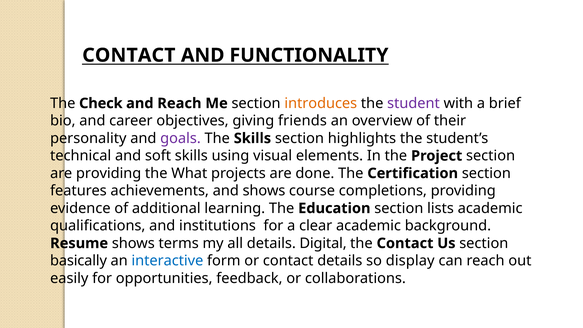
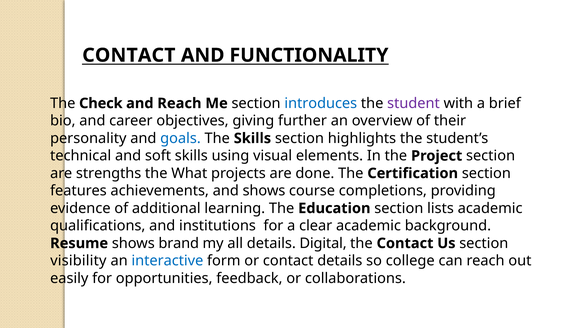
introduces colour: orange -> blue (321, 103)
friends: friends -> further (302, 121)
goals colour: purple -> blue (180, 138)
are providing: providing -> strengths (109, 173)
terms: terms -> brand (179, 243)
basically: basically -> visibility (78, 261)
display: display -> college (410, 261)
